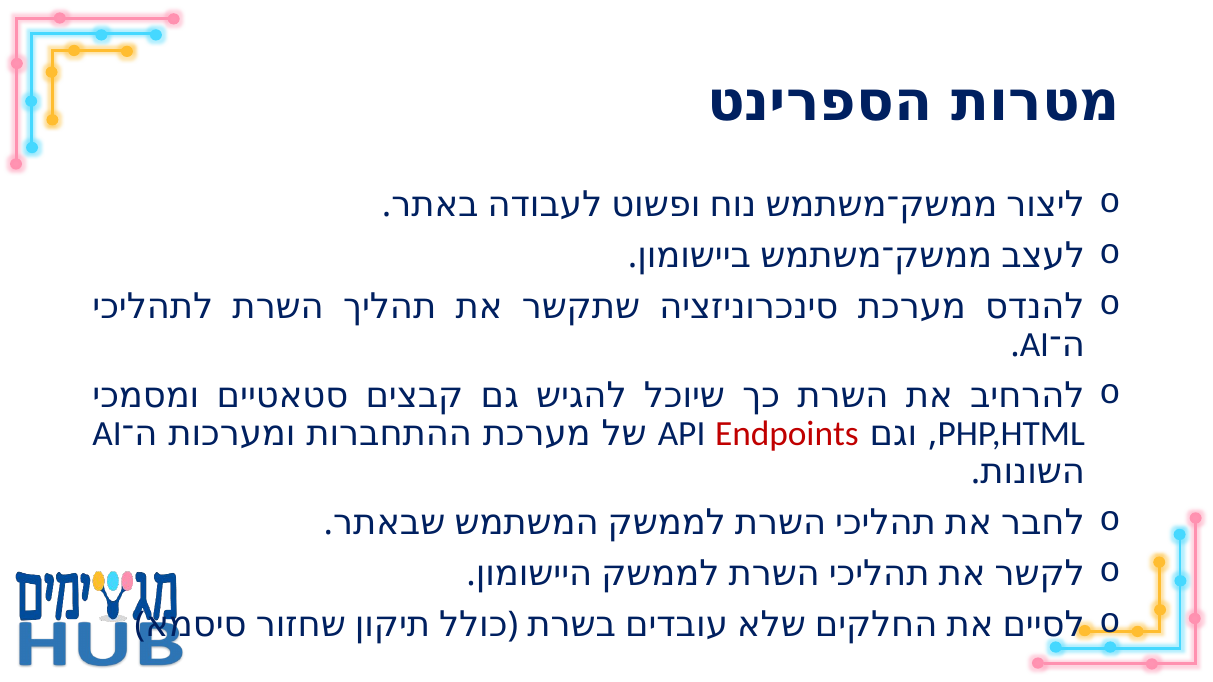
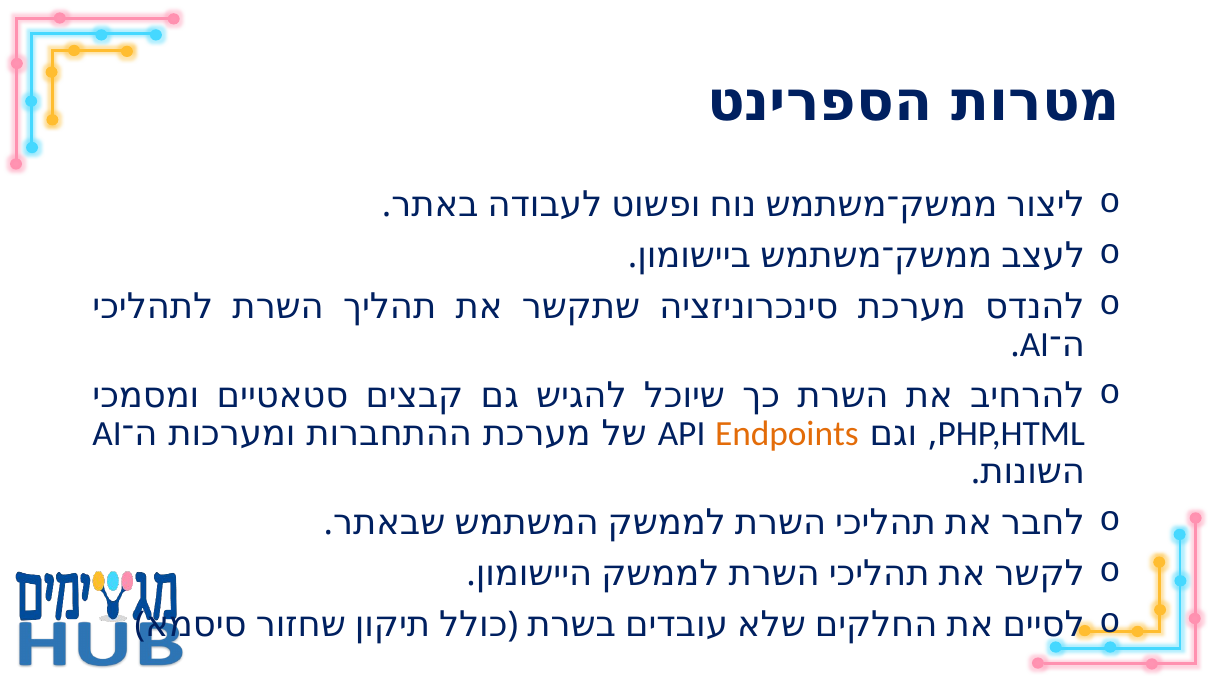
Endpoints colour: red -> orange (787, 434)
